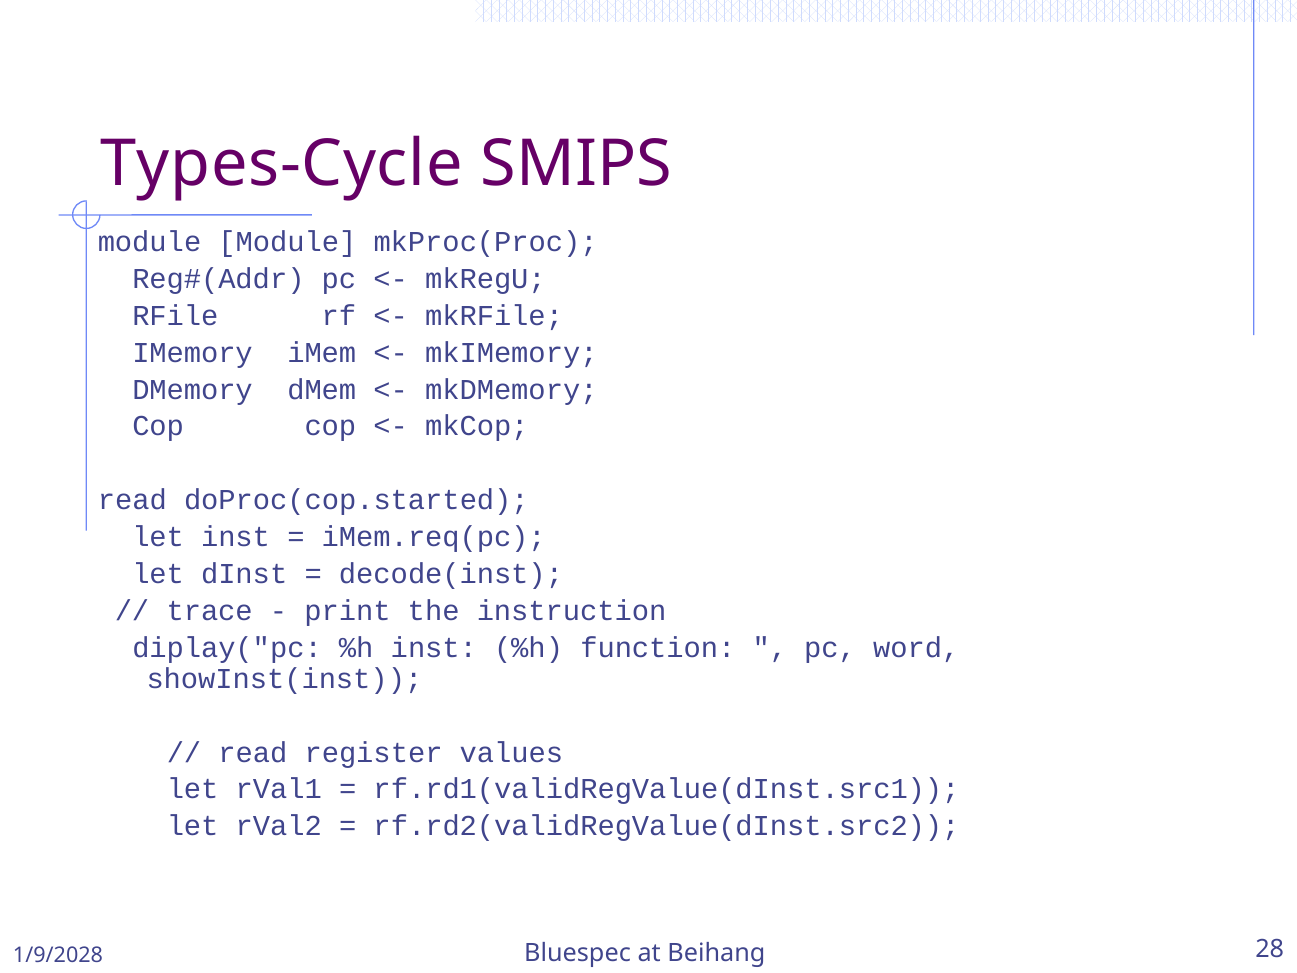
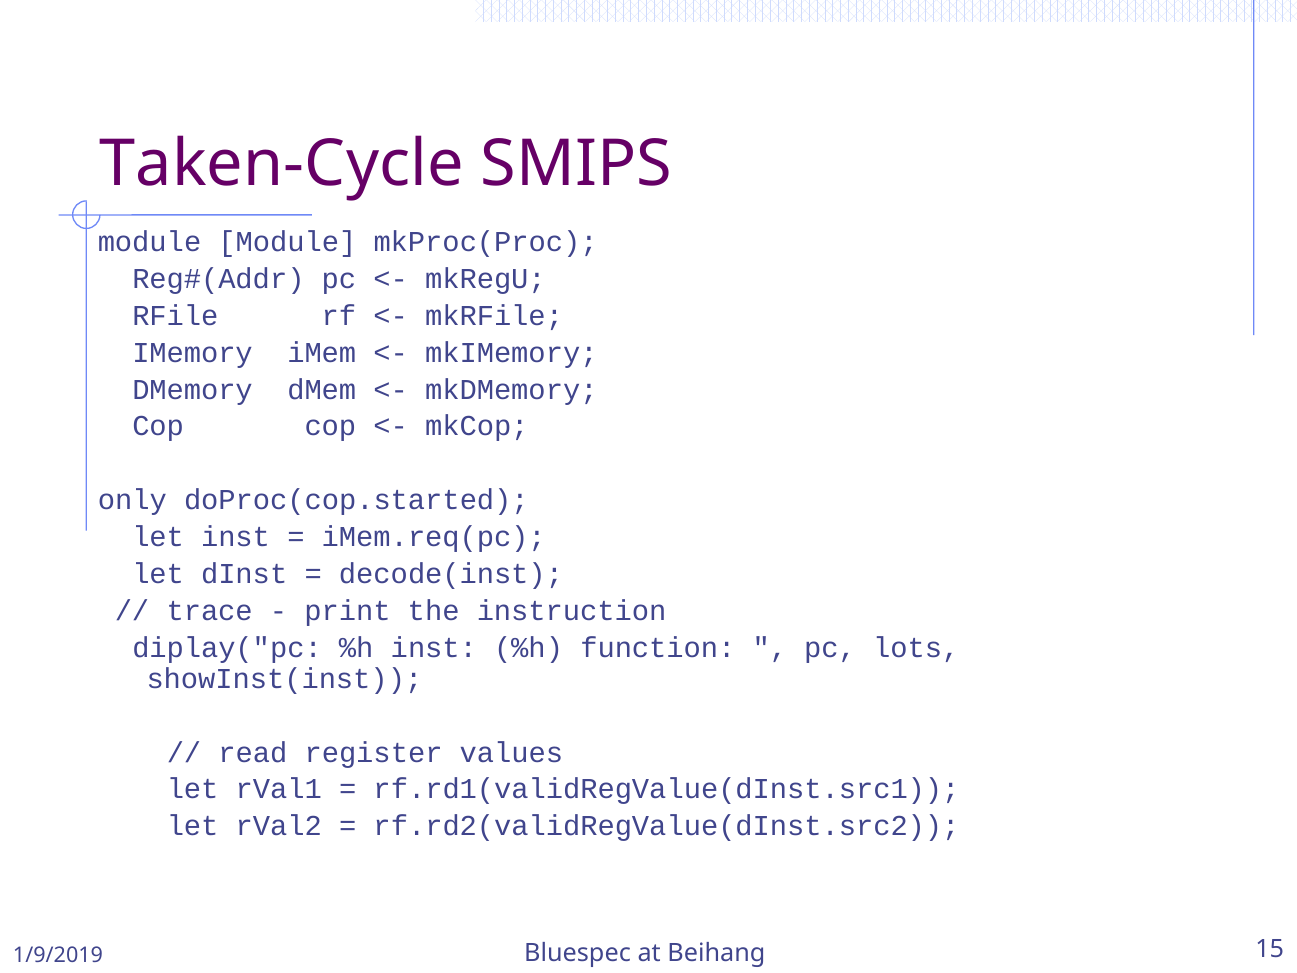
Types-Cycle: Types-Cycle -> Taken-Cycle (282, 164)
read: read -> only (132, 500)
word: word -> lots (916, 648)
1/9/2028: 1/9/2028 -> 1/9/2019 (58, 955)
28: 28 -> 15 (1270, 949)
